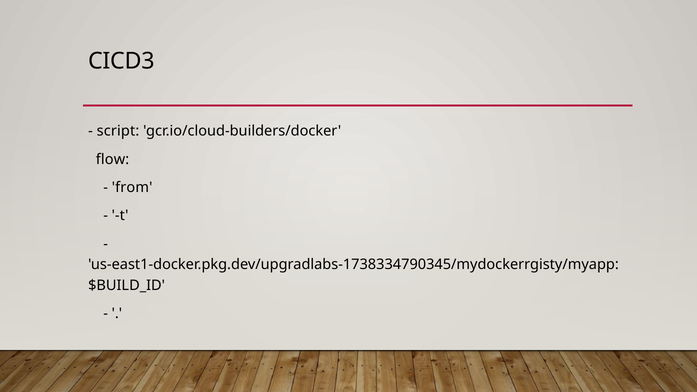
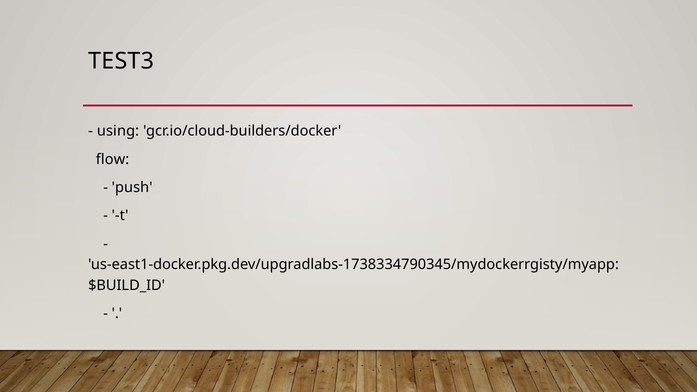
CICD3: CICD3 -> TEST3 (121, 61)
script: script -> using (118, 131)
from: from -> push (132, 187)
